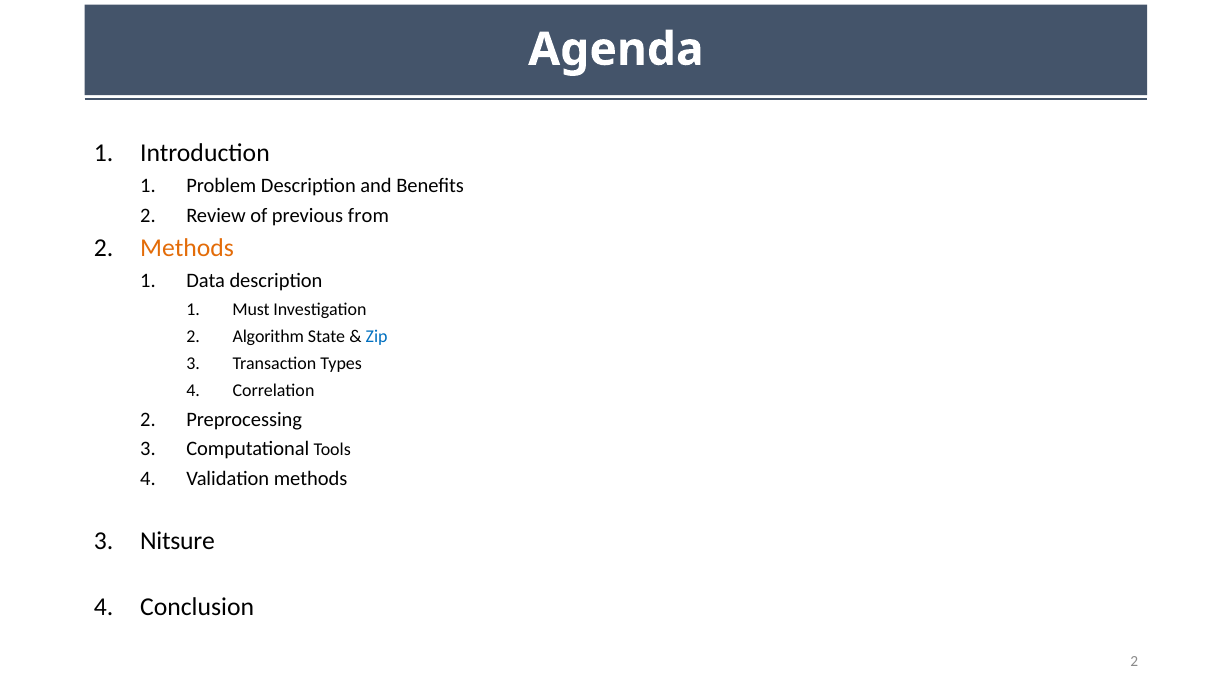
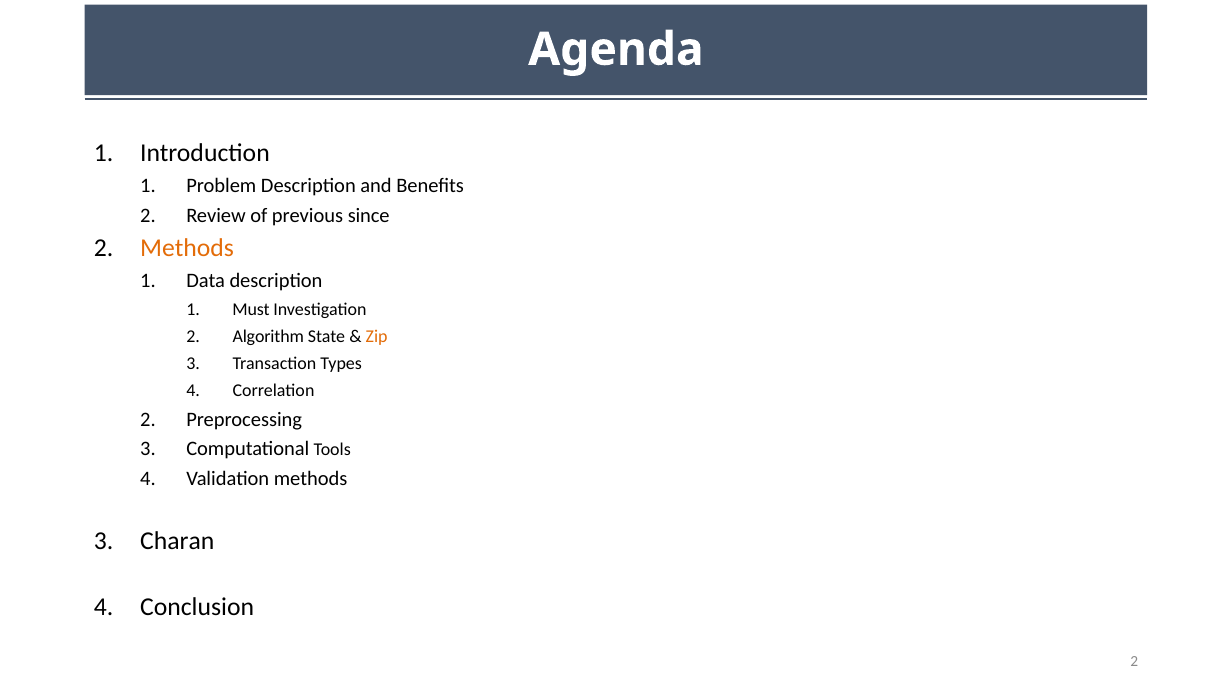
from: from -> since (369, 215)
Zip colour: blue -> orange (377, 336)
Nitsure: Nitsure -> Charan (177, 541)
